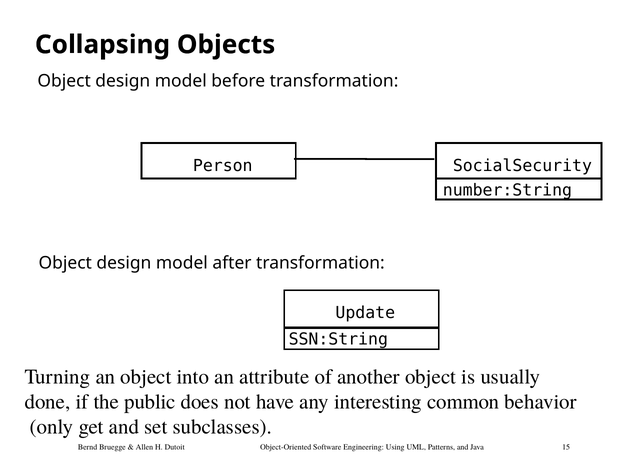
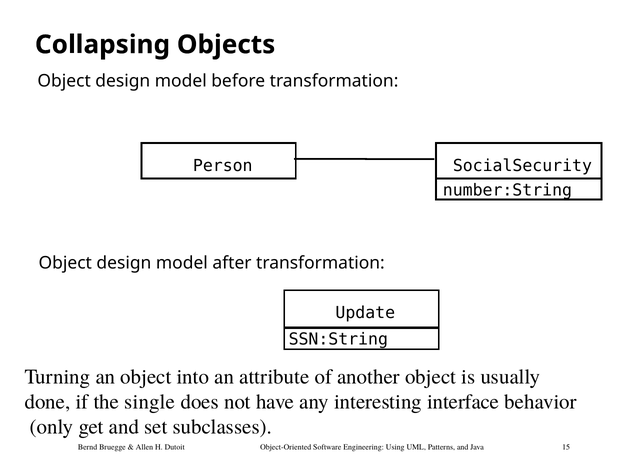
public: public -> single (150, 402)
common: common -> interface (463, 402)
